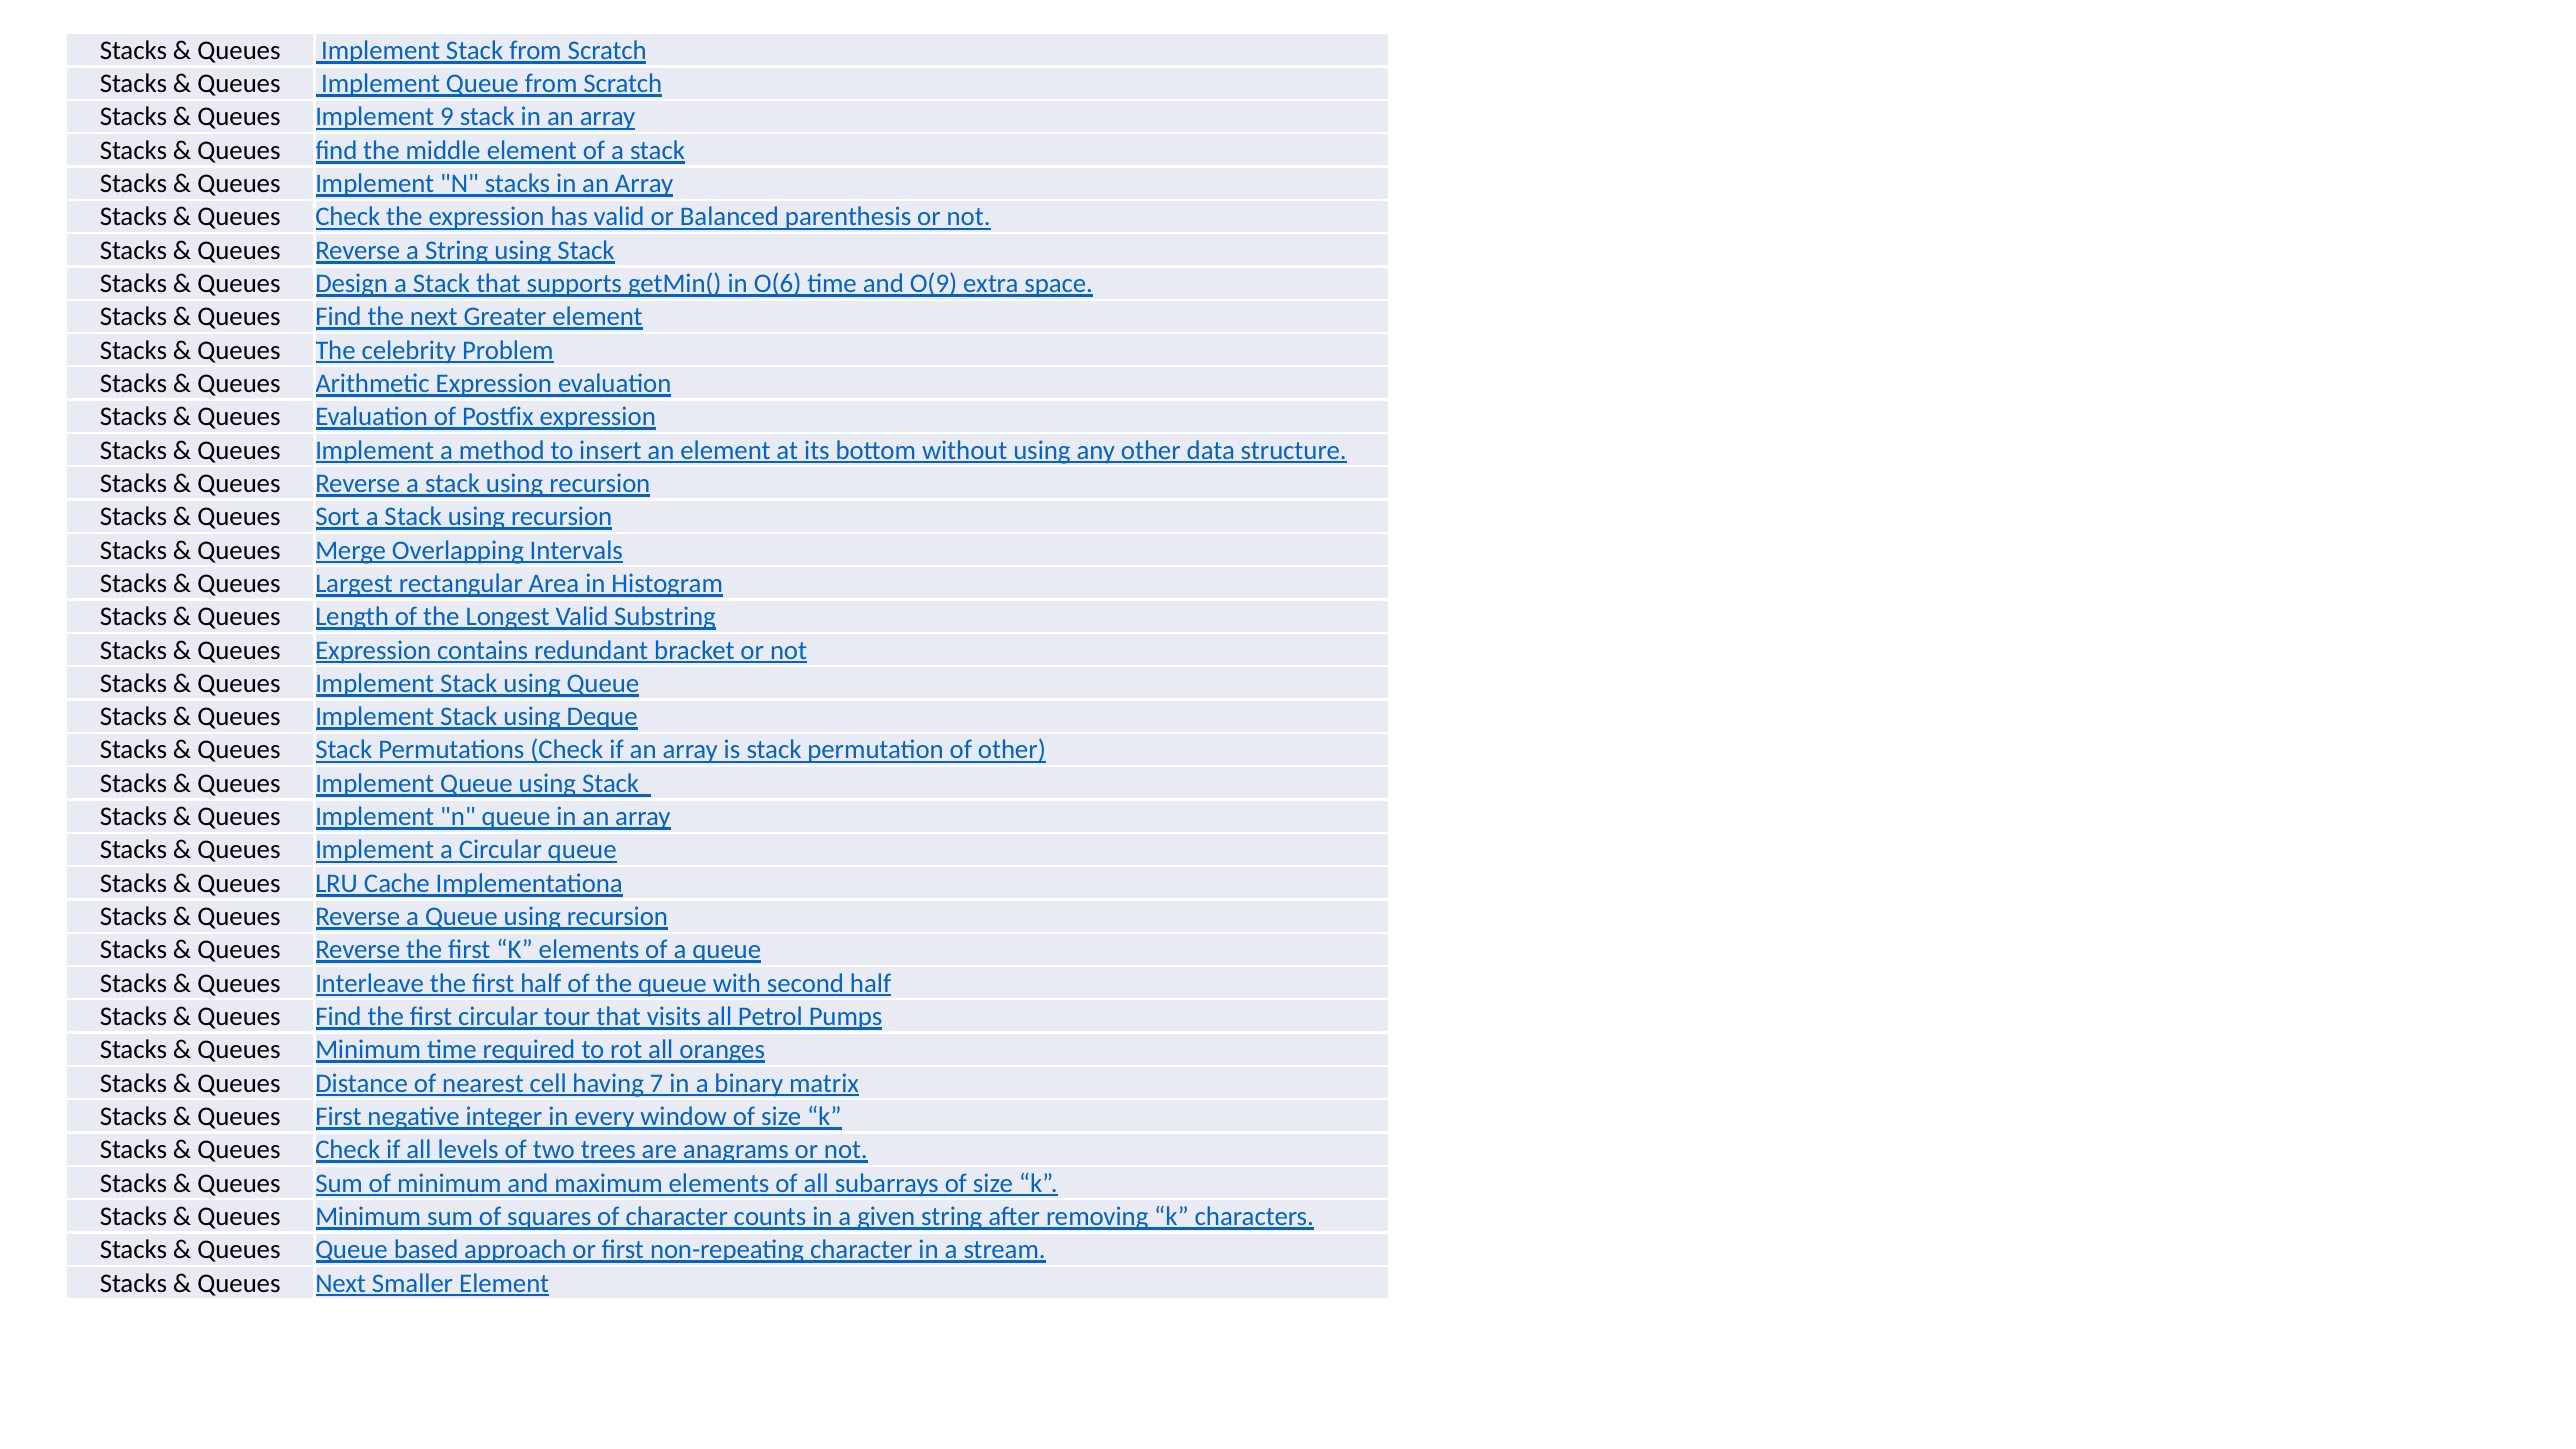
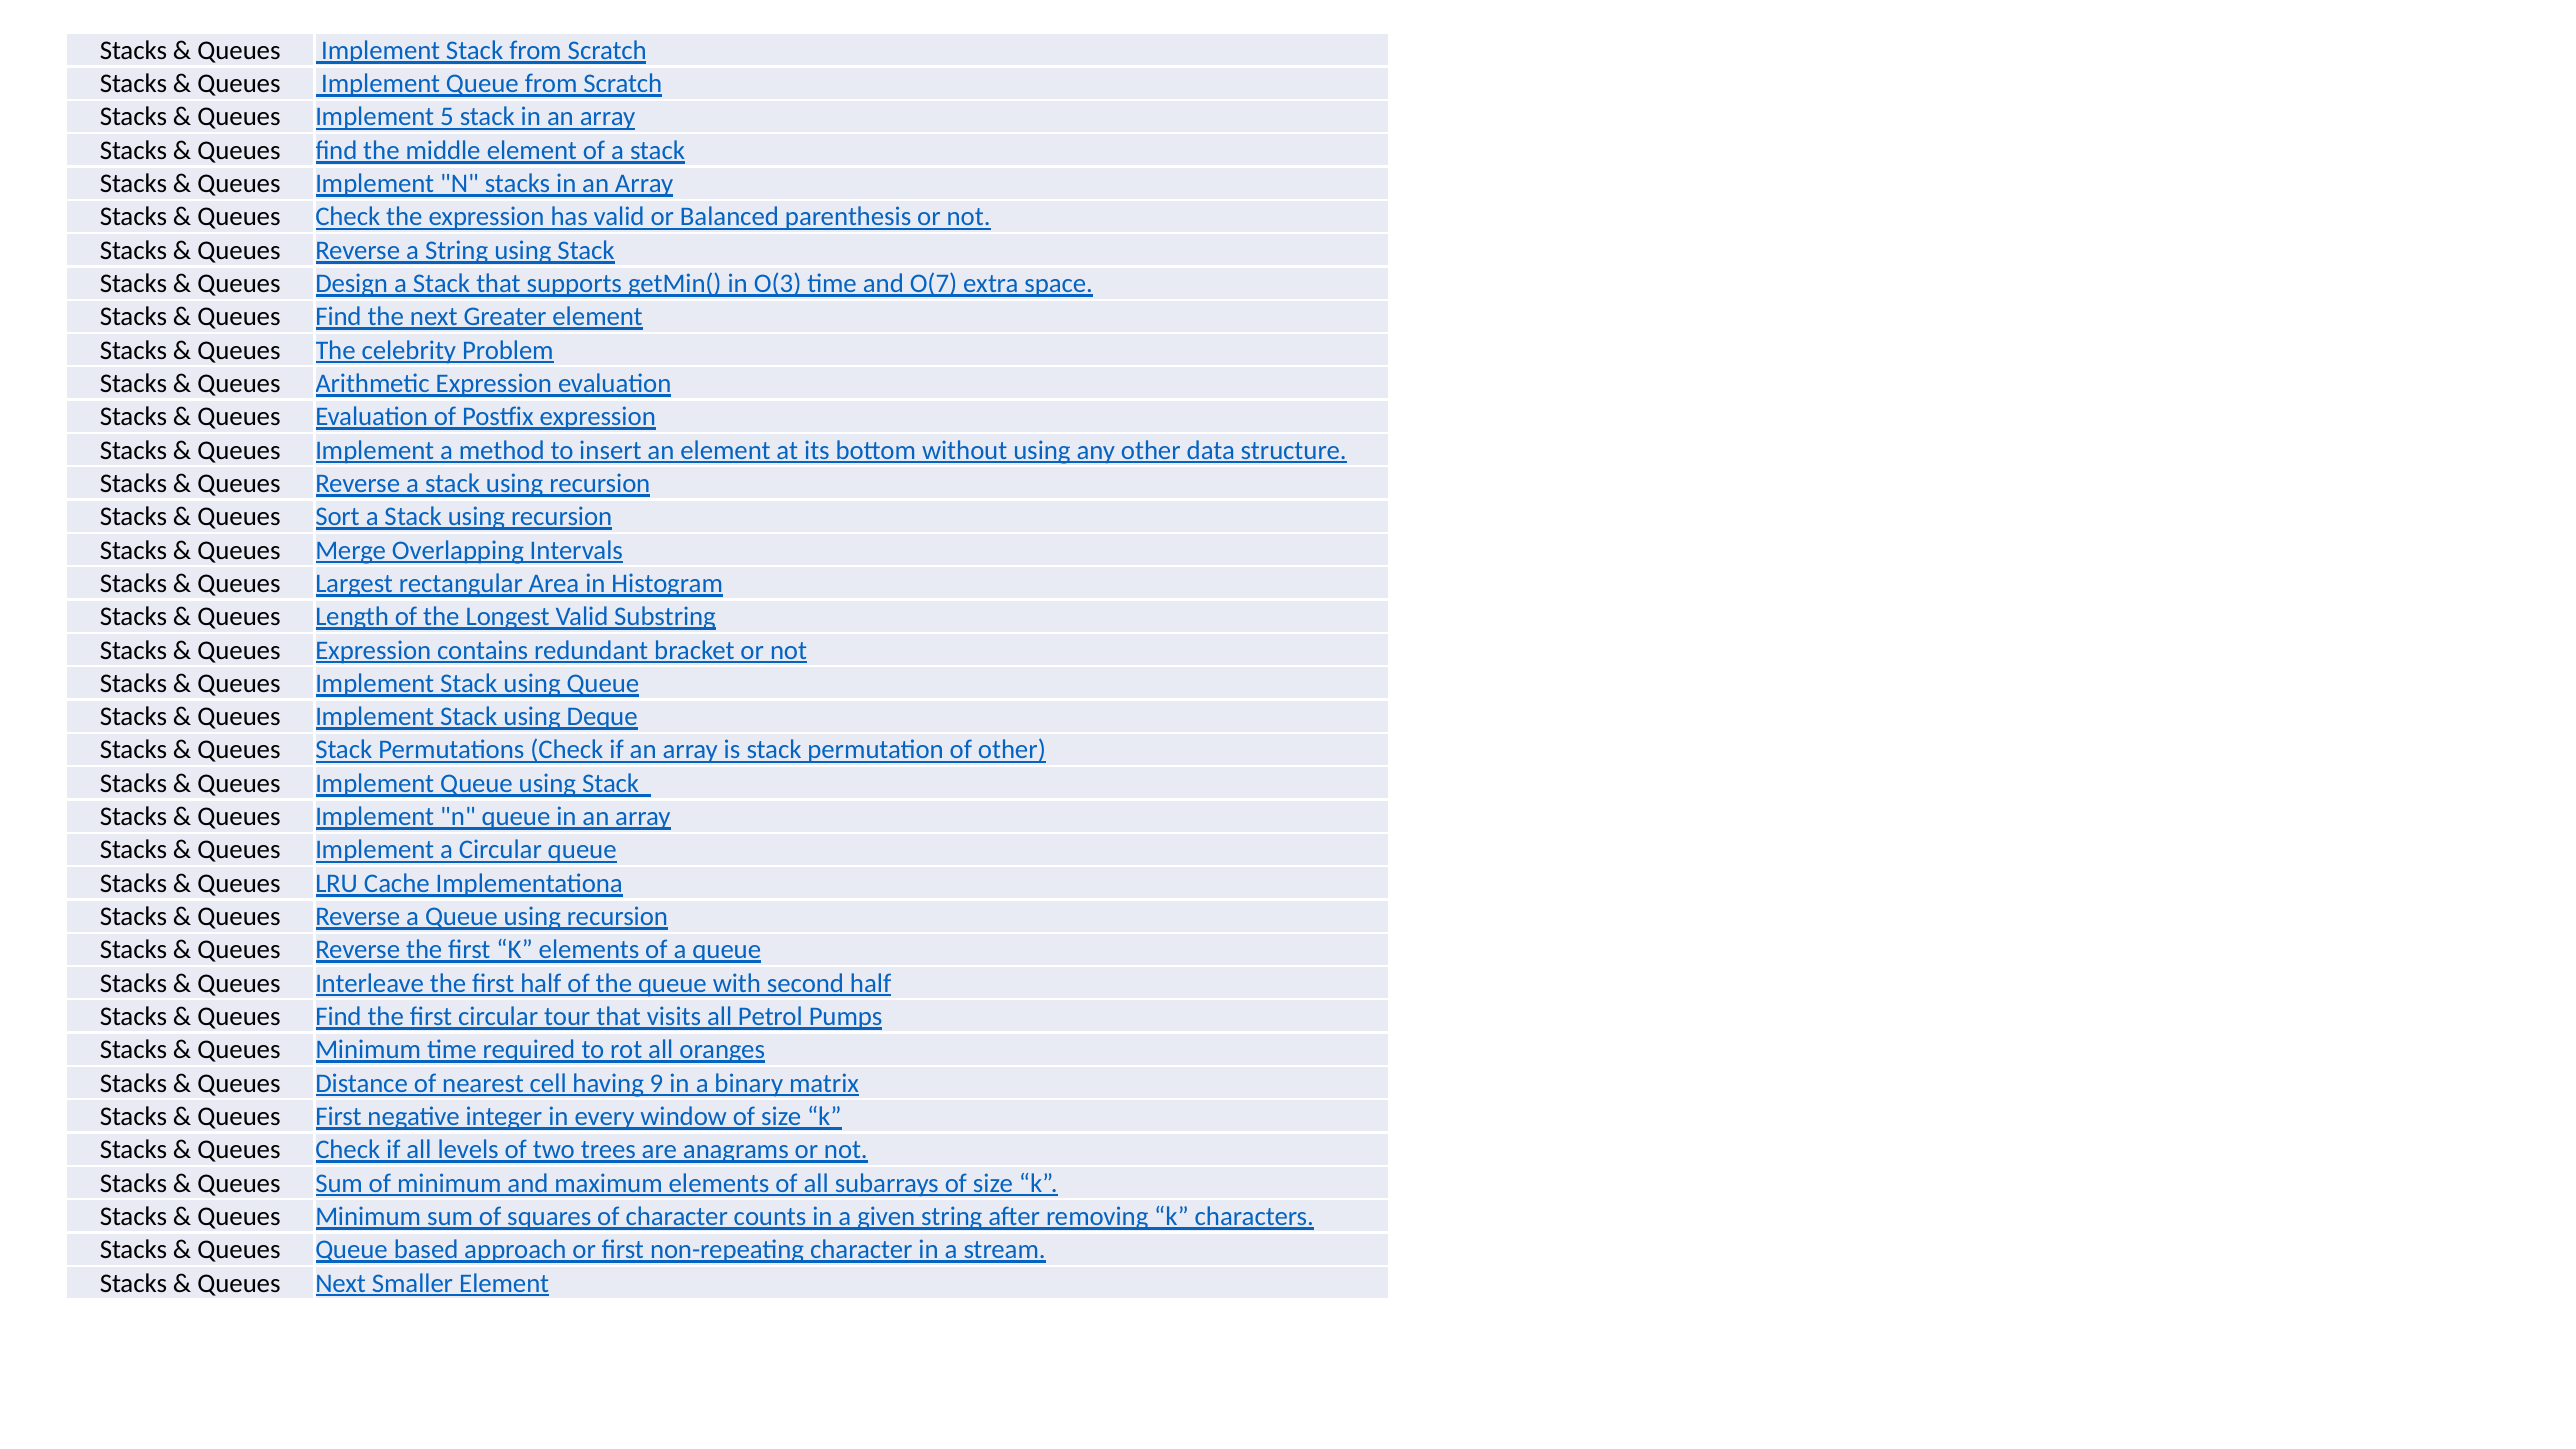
9: 9 -> 5 (447, 117)
O(6: O(6 -> O(3 (778, 284)
O(9: O(9 -> O(7 (933, 284)
7: 7 -> 9 (656, 1083)
